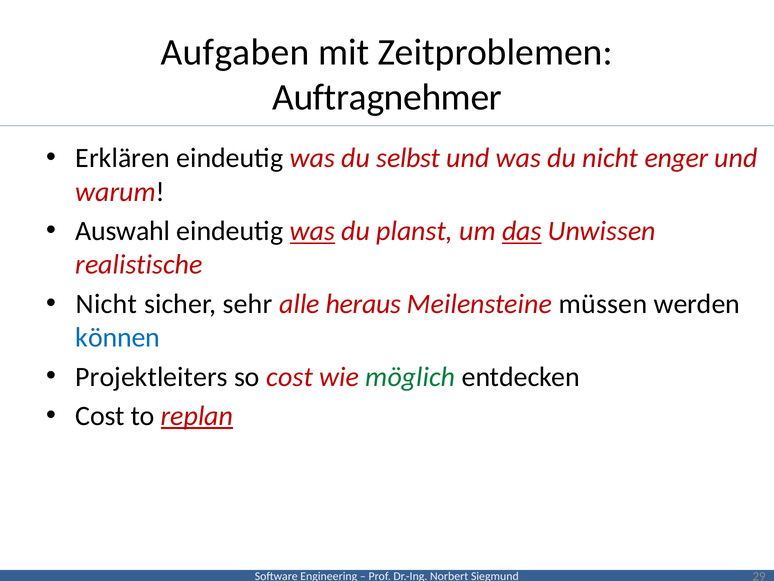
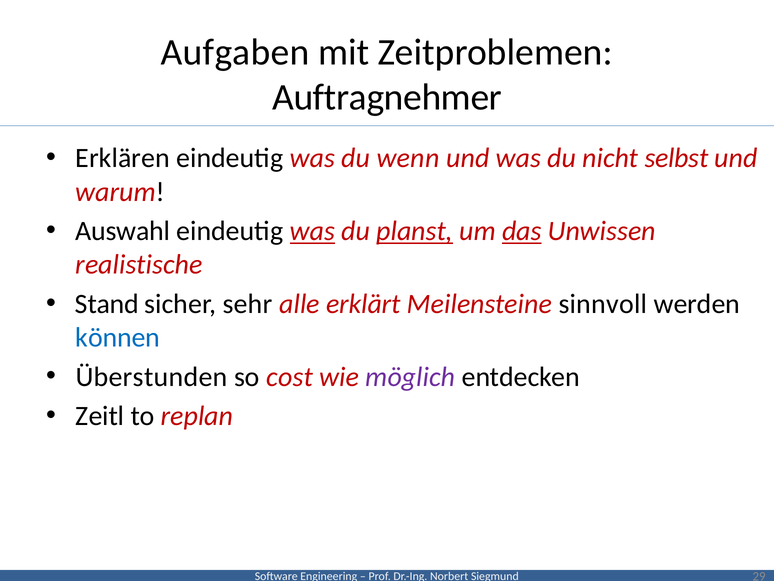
selbst: selbst -> wenn (408, 158)
enger: enger -> selbst (676, 158)
planst underline: none -> present (415, 231)
Nicht: Nicht -> Stand (107, 304)
heraus: heraus -> erklärt (363, 304)
müssen: müssen -> sinnvoll (603, 304)
Projektleiters: Projektleiters -> Überstunden (151, 376)
möglich colour: green -> purple (410, 376)
Cost: Cost -> Zeitl (100, 416)
replan underline: present -> none (197, 416)
